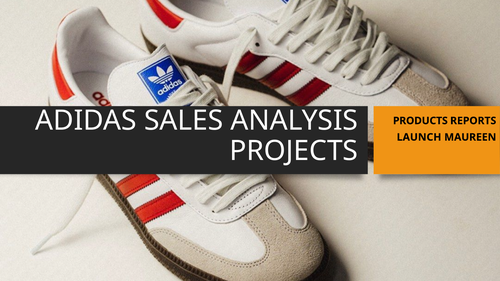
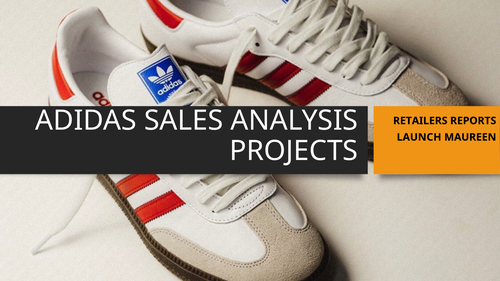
PRODUCTS: PRODUCTS -> RETAILERS (420, 121)
